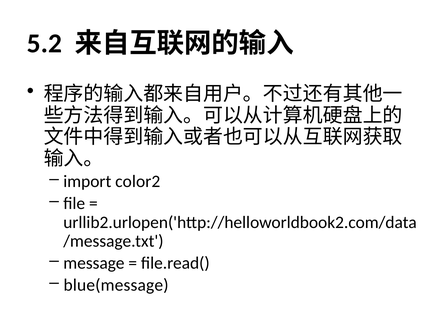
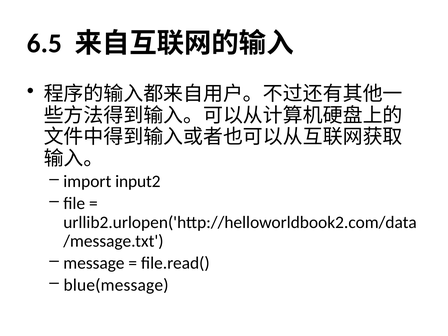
5.2: 5.2 -> 6.5 (44, 43)
color2: color2 -> input2 (138, 182)
